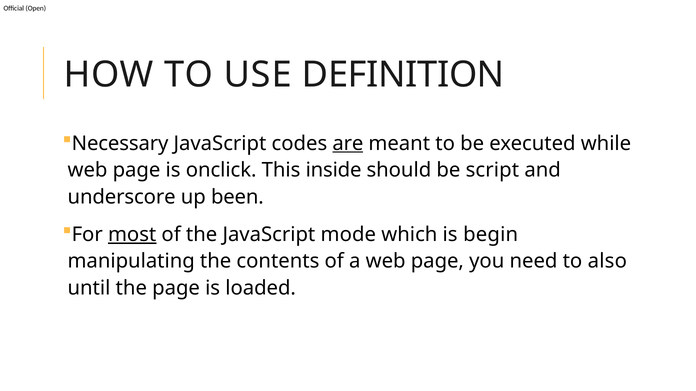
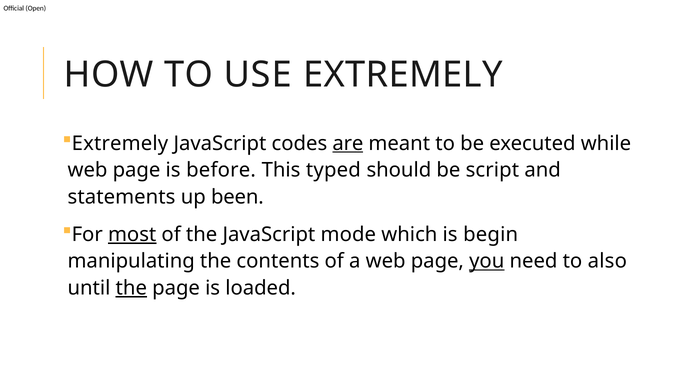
USE DEFINITION: DEFINITION -> EXTREMELY (403, 75)
Necessary: Necessary -> Extremely (120, 144)
onclick: onclick -> before (221, 170)
inside: inside -> typed (333, 170)
underscore: underscore -> statements (122, 197)
you underline: none -> present (487, 262)
the underline: none -> present (131, 288)
